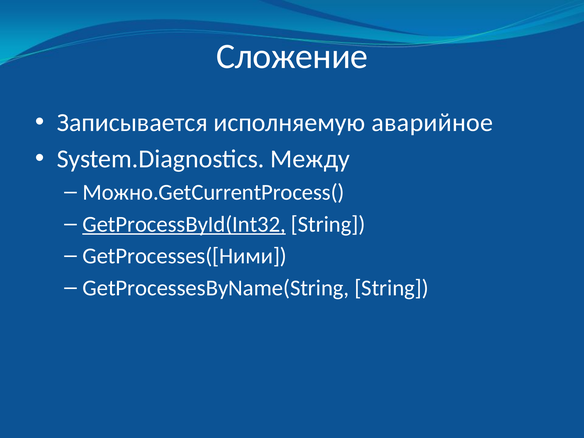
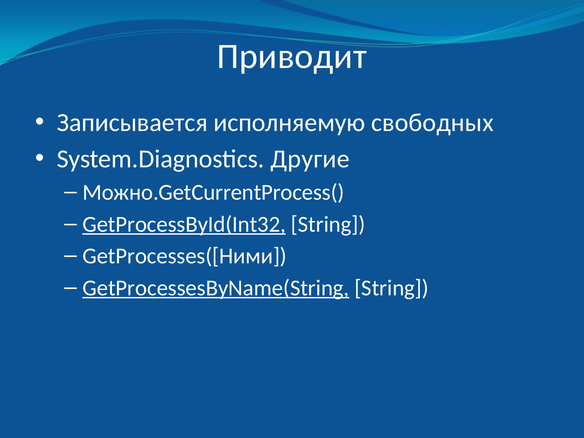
Сложение: Сложение -> Приводит (292, 57)
аварийное: аварийное -> свободных (432, 123)
Между: Между -> Другие (310, 159)
GetProcessesByName(String underline: none -> present (216, 288)
